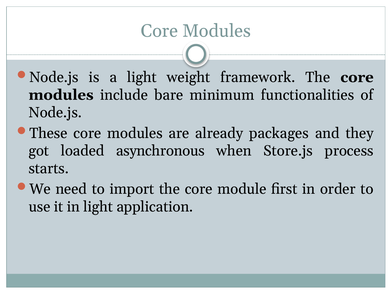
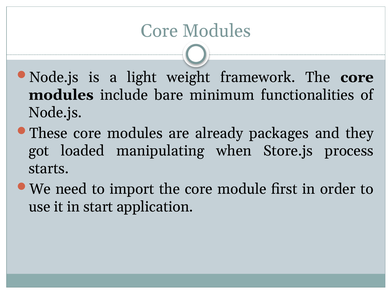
asynchronous: asynchronous -> manipulating (160, 151)
in light: light -> start (98, 207)
